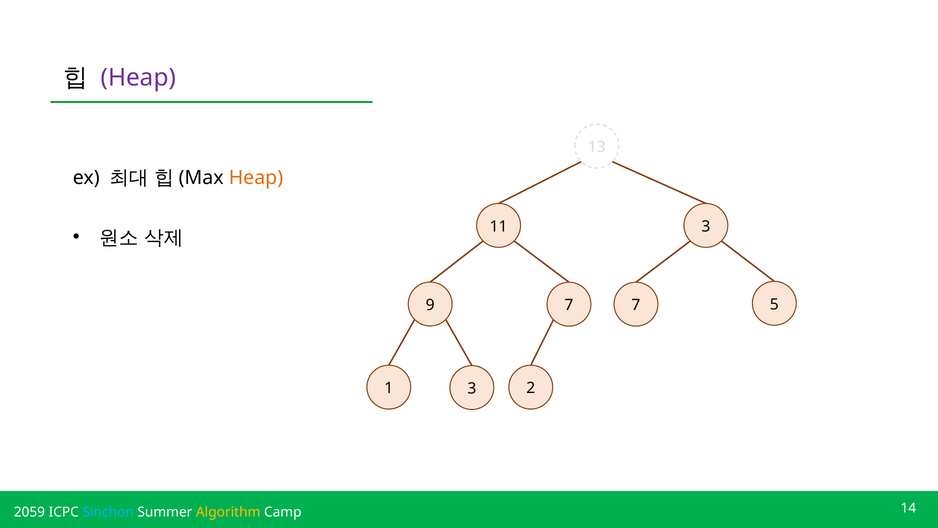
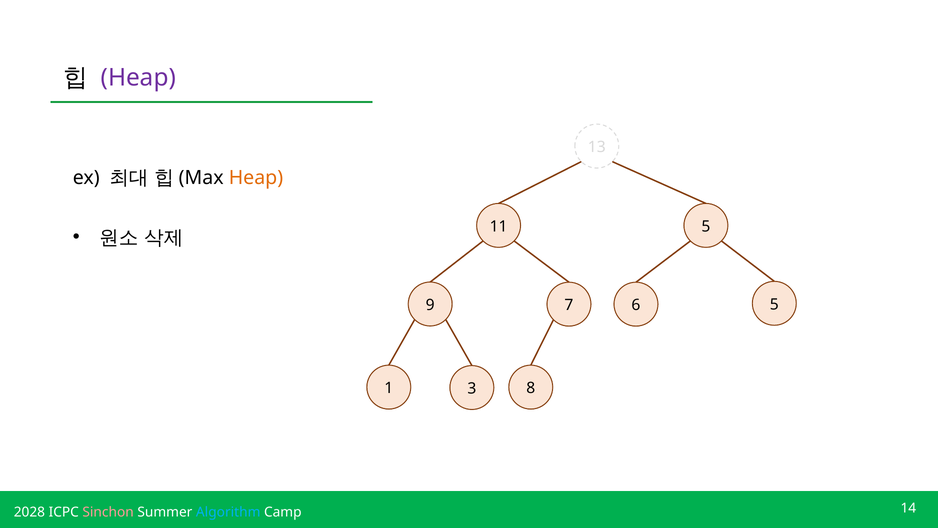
11 3: 3 -> 5 (706, 226)
7 7: 7 -> 6 (636, 305)
2: 2 -> 8 (531, 388)
2059: 2059 -> 2028 (29, 512)
Sinchon colour: light blue -> pink (108, 512)
Algorithm colour: yellow -> light blue (228, 512)
